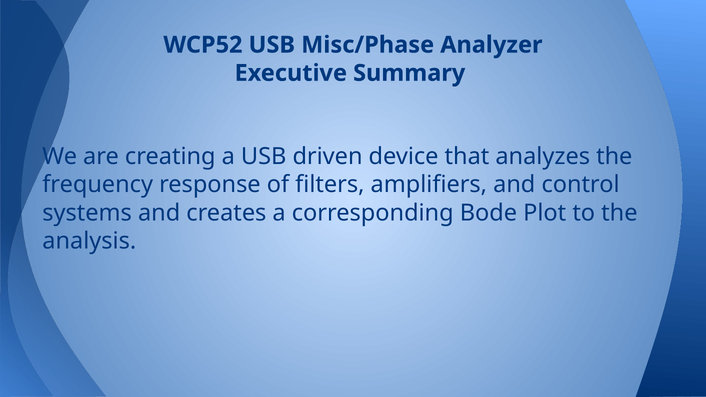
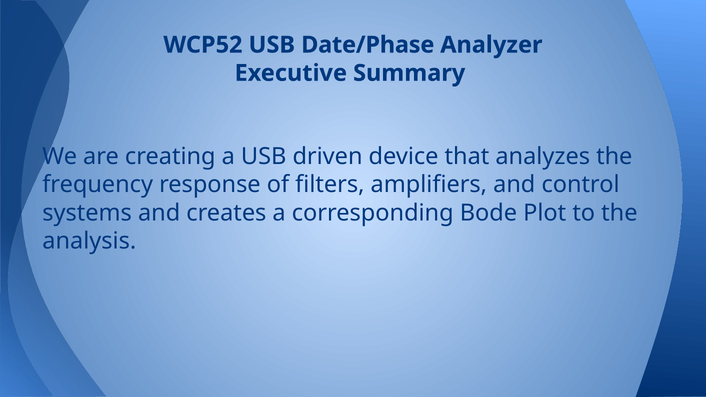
Misc/Phase: Misc/Phase -> Date/Phase (368, 45)
